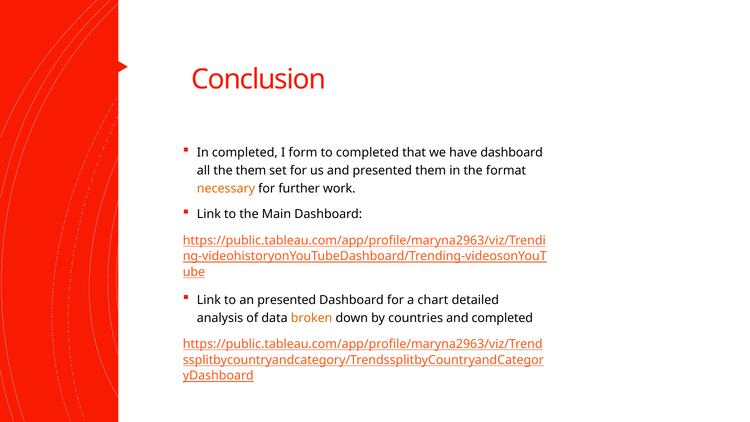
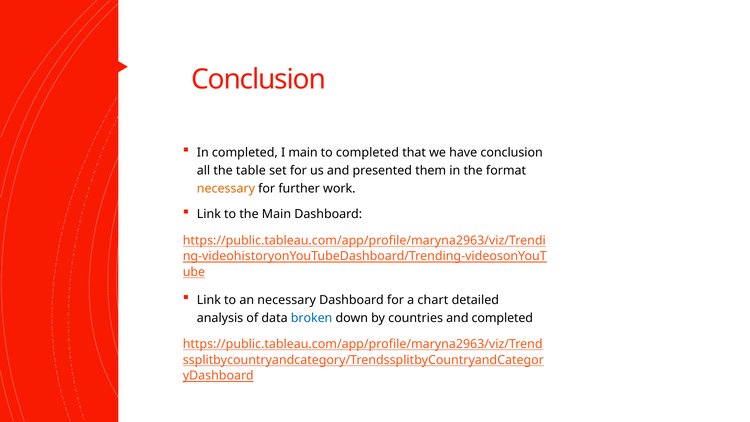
I form: form -> main (303, 152)
have dashboard: dashboard -> conclusion (512, 152)
the them: them -> table (251, 170)
an presented: presented -> necessary (287, 300)
broken colour: orange -> blue (312, 318)
